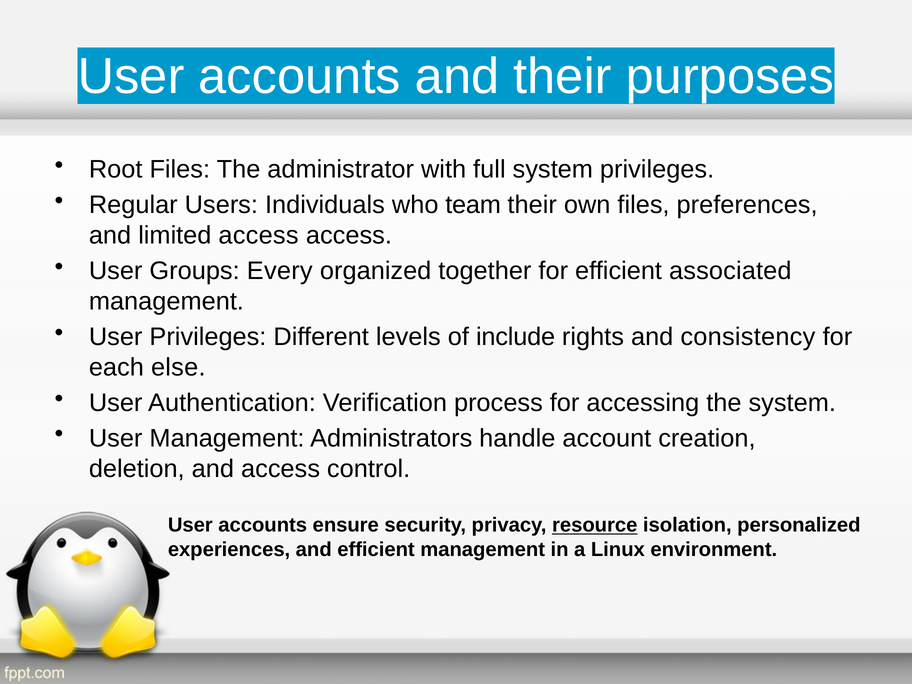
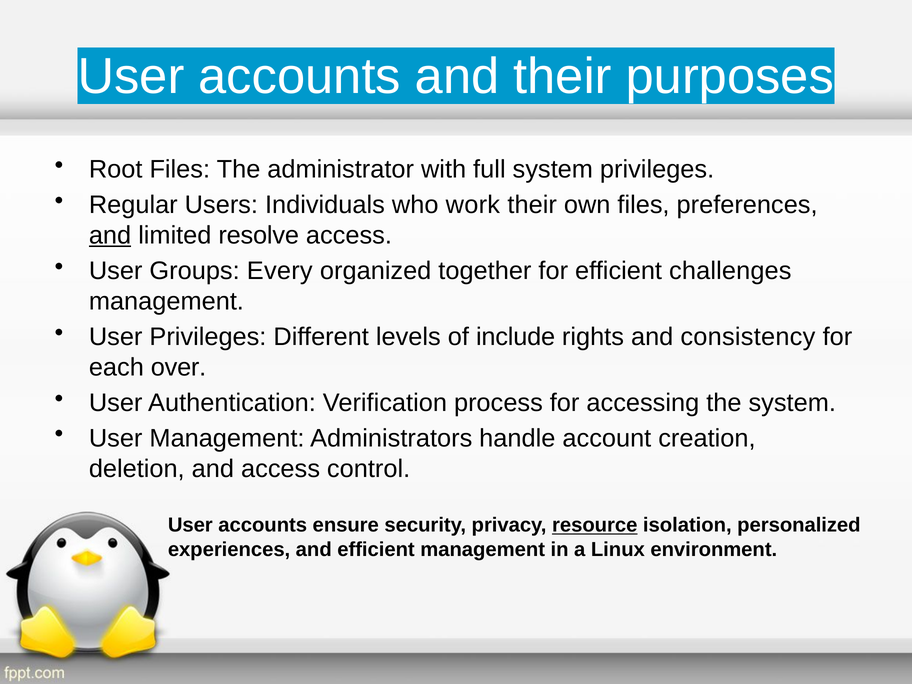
team: team -> work (473, 205)
and underline: none -> present (110, 236)
limited access: access -> resolve (259, 236)
associated: associated -> challenges (730, 271)
else: else -> over (179, 367)
